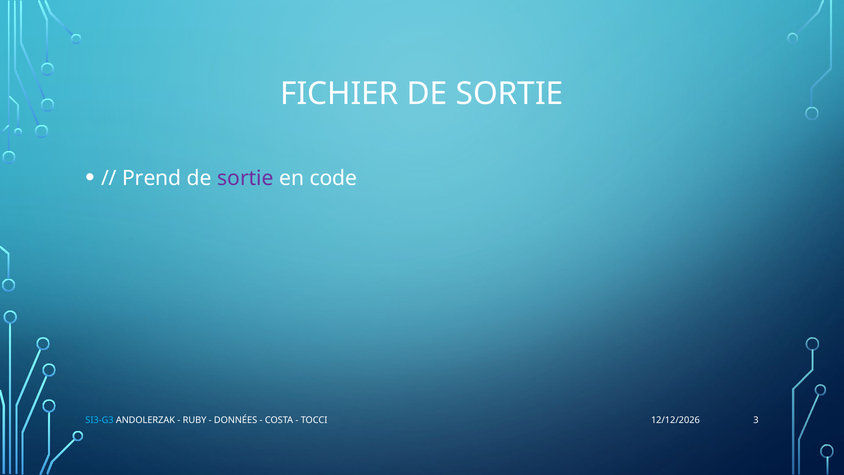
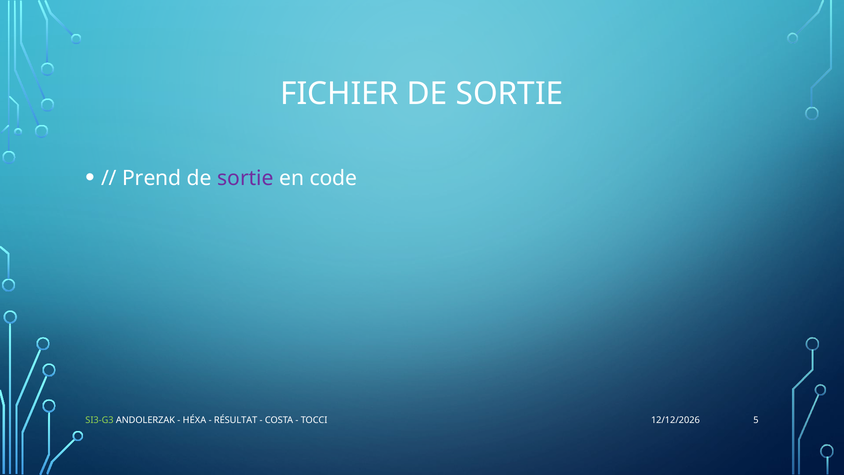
SI3-G3 colour: light blue -> light green (99, 420)
RUBY: RUBY -> HÉXA (194, 420)
DONNÉES: DONNÉES -> RÉSULTAT (236, 420)
3: 3 -> 5 (756, 420)
